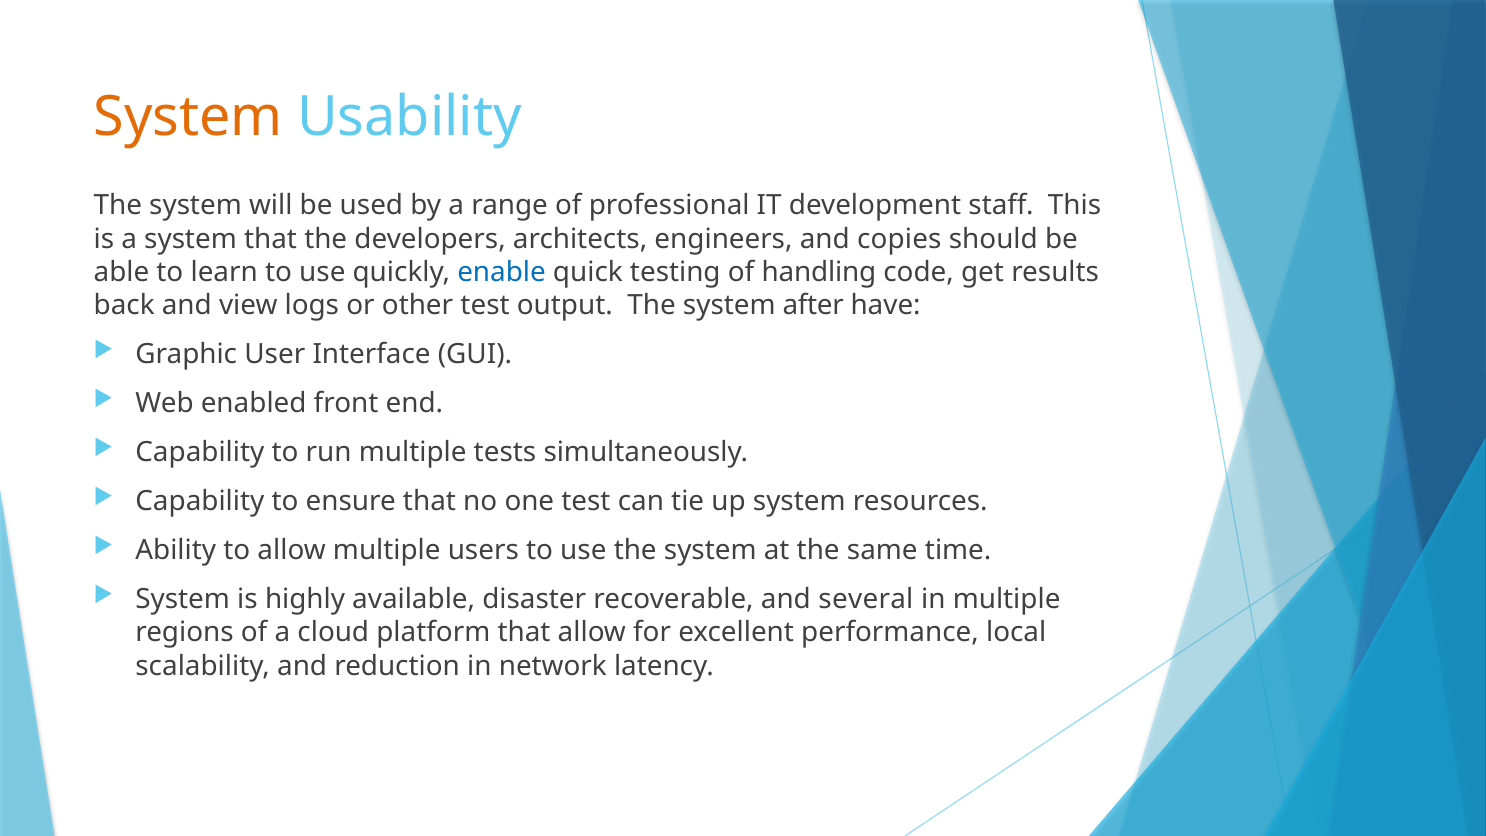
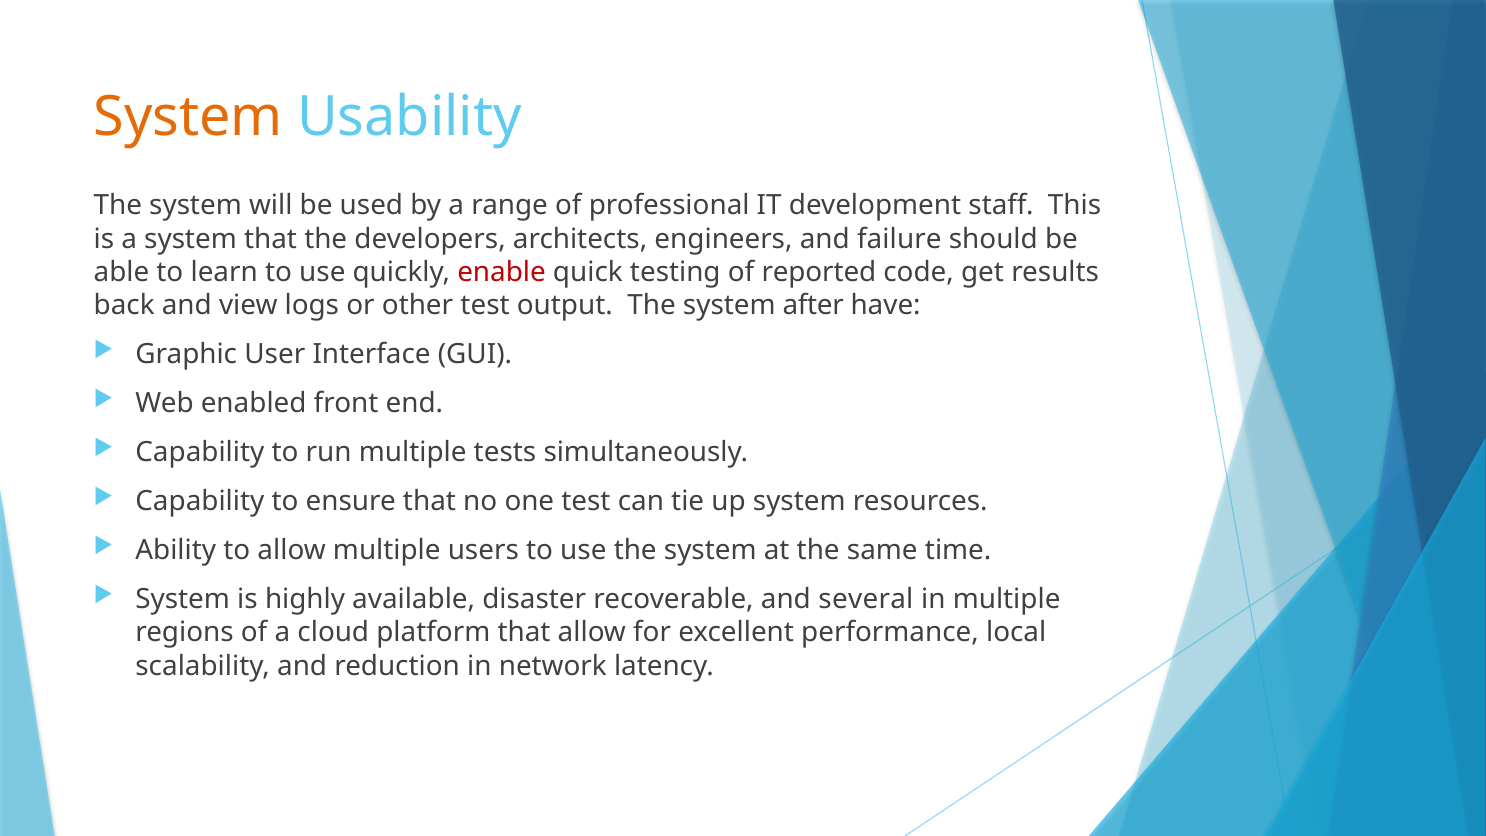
copies: copies -> failure (899, 239)
enable colour: blue -> red (502, 272)
handling: handling -> reported (819, 272)
